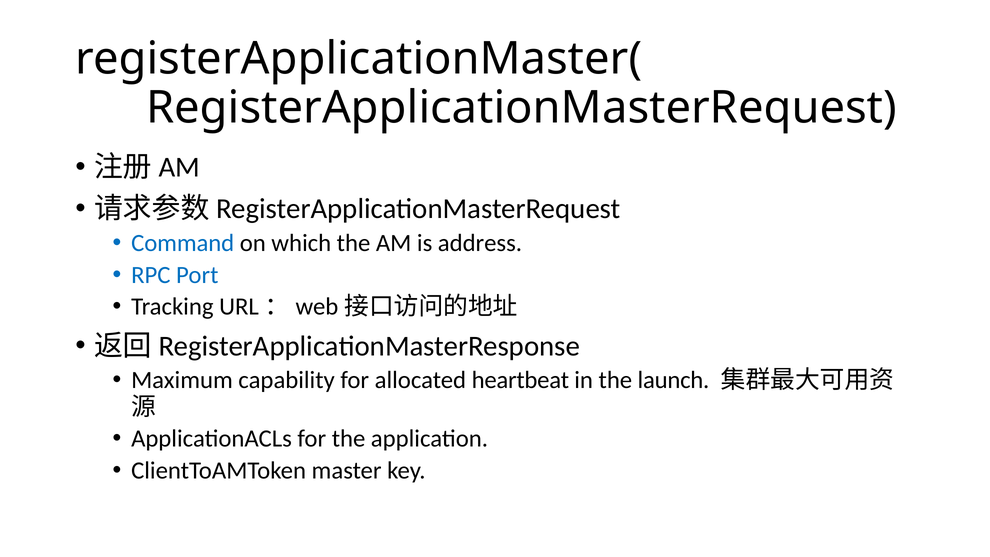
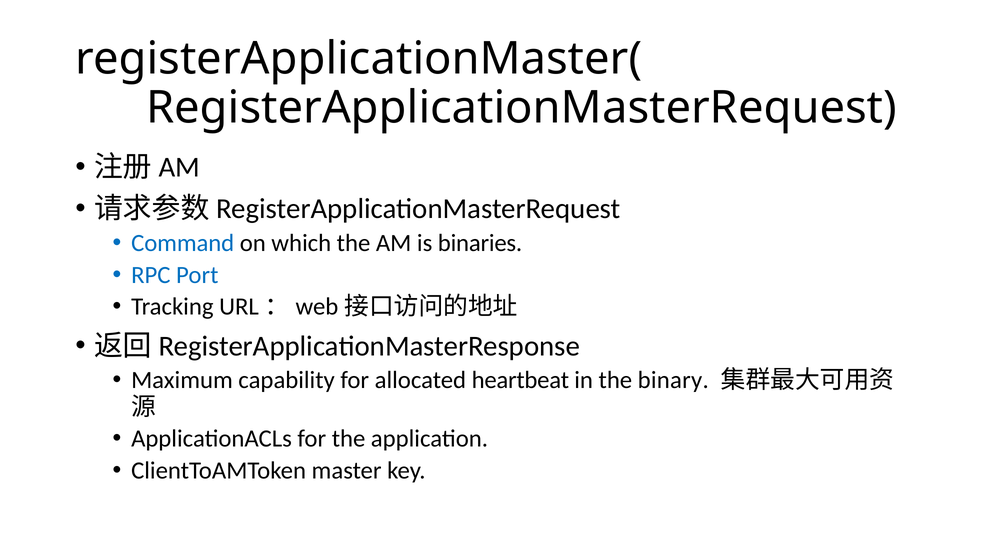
address: address -> binaries (480, 243)
launch: launch -> binary (673, 380)
